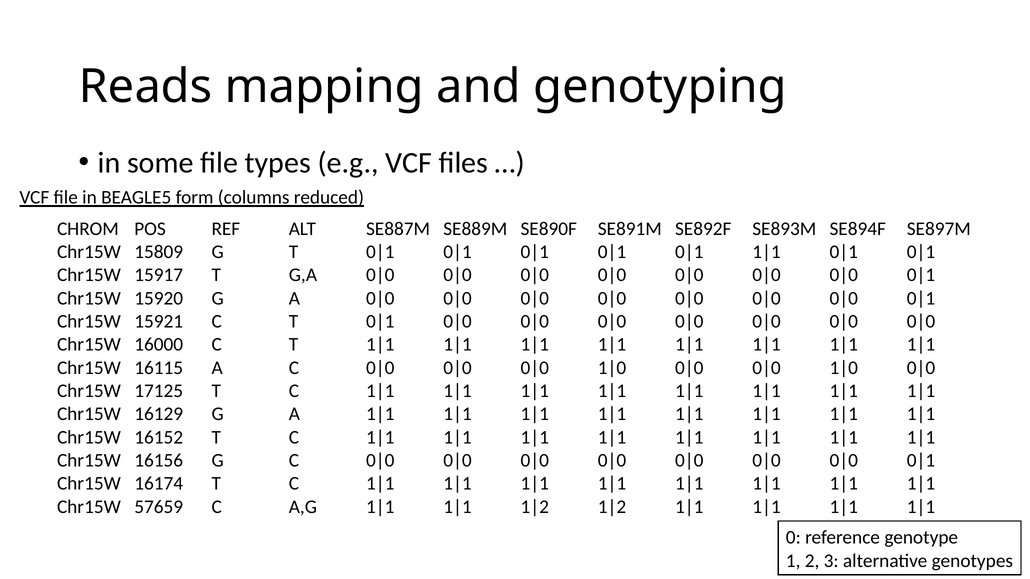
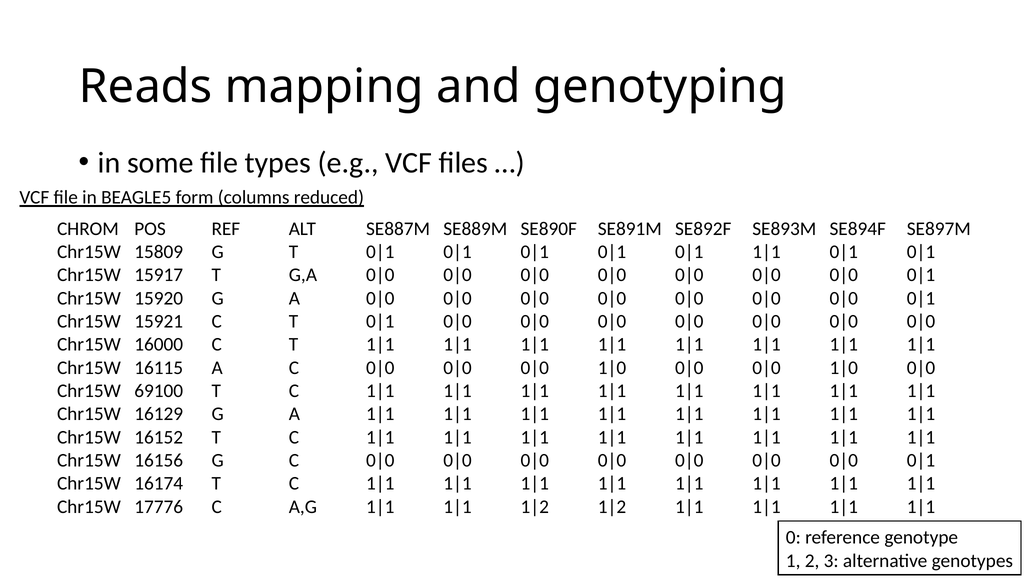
17125: 17125 -> 69100 (159, 391)
57659: 57659 -> 17776 (159, 507)
